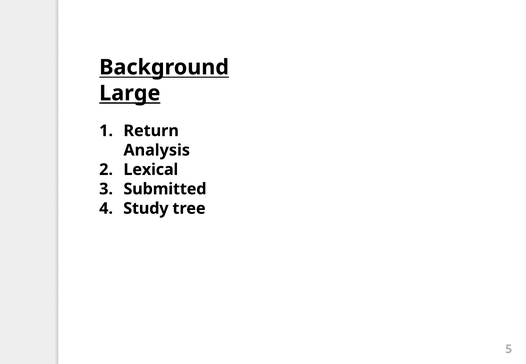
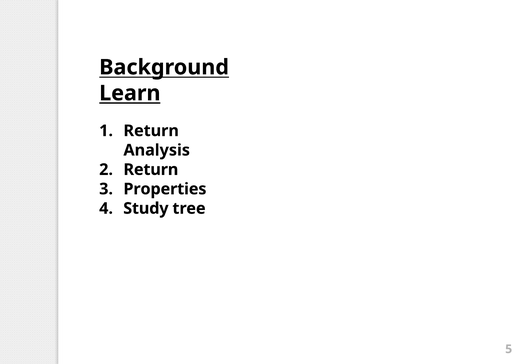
Large: Large -> Learn (130, 93)
Lexical: Lexical -> Return (151, 170)
Submitted: Submitted -> Properties (165, 189)
